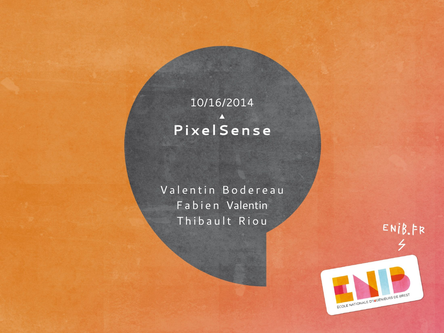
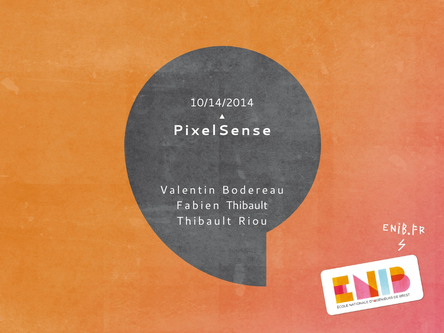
10/16/2014: 10/16/2014 -> 10/14/2014 (222, 103)
Fabien Valentin: Valentin -> Thibault (247, 206)
